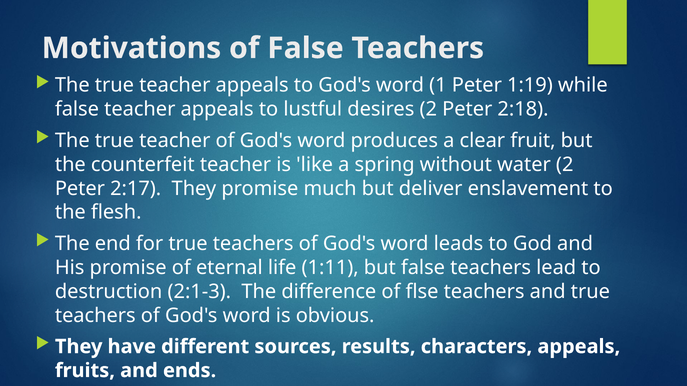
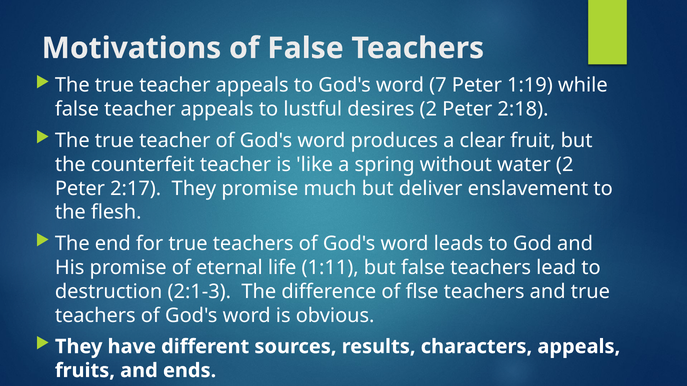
1: 1 -> 7 (438, 85)
